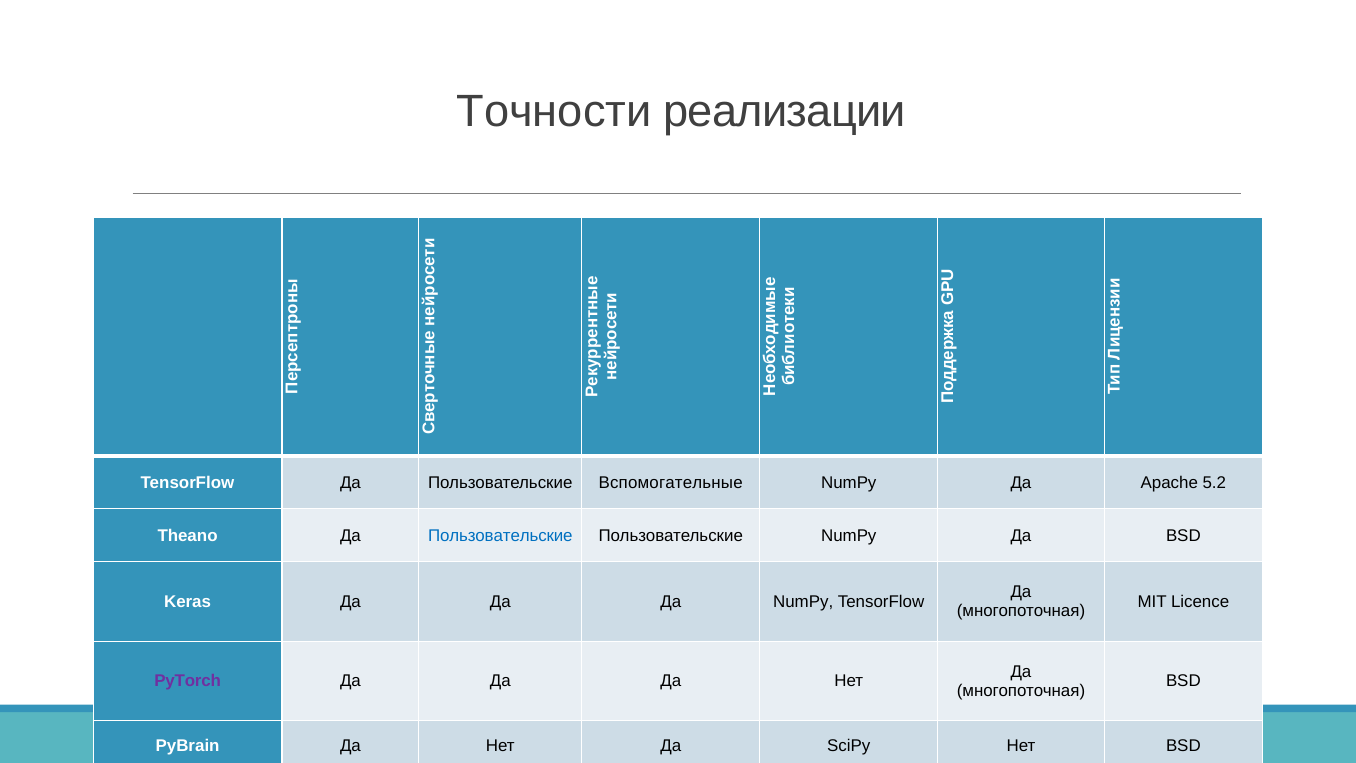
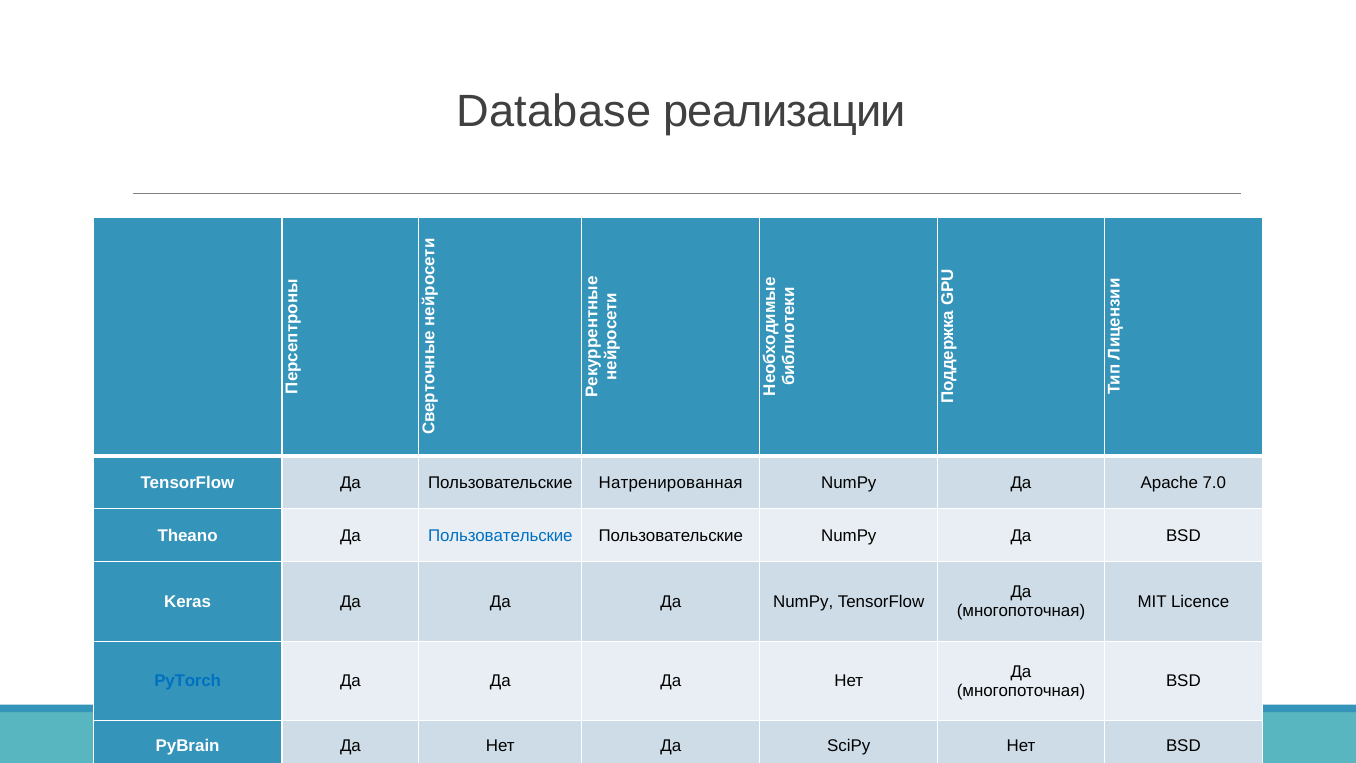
Точности: Точности -> Database (554, 111)
Вспомогательные: Вспомогательные -> Натренированная (671, 482)
5.2: 5.2 -> 7.0 (1214, 482)
PyTorch colour: purple -> blue (188, 681)
